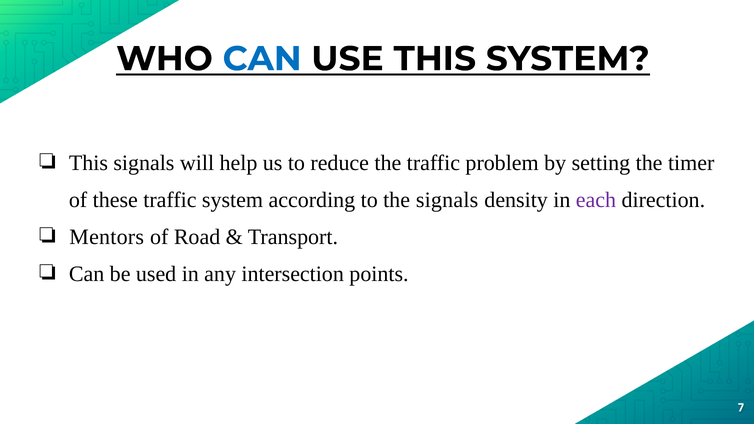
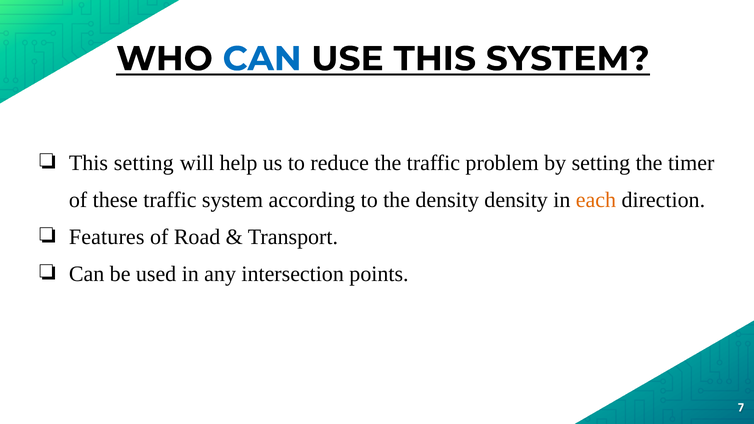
This signals: signals -> setting (144, 163)
the signals: signals -> density (447, 200)
each colour: purple -> orange (596, 200)
Mentors: Mentors -> Features (107, 237)
